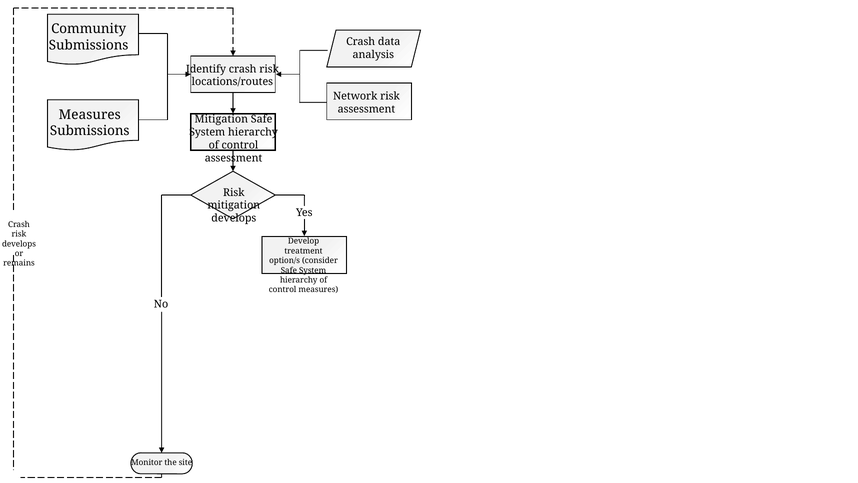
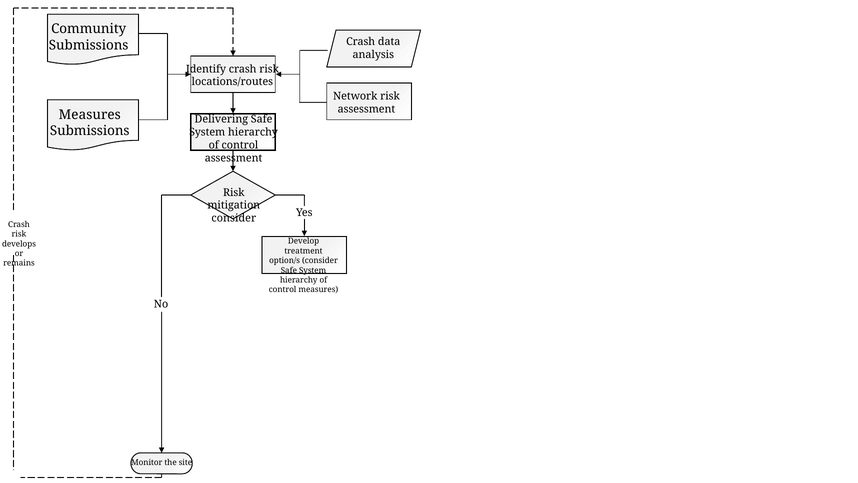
Mitigation: Mitigation -> Delivering (221, 119)
develops: develops -> consider (234, 218)
